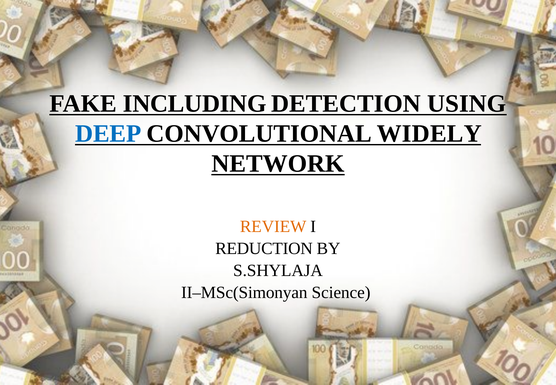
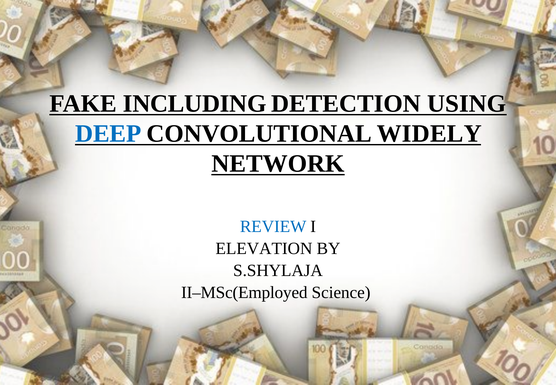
REVIEW colour: orange -> blue (273, 226)
REDUCTION: REDUCTION -> ELEVATION (264, 248)
II–MSc(Simonyan: II–MSc(Simonyan -> II–MSc(Employed (244, 293)
